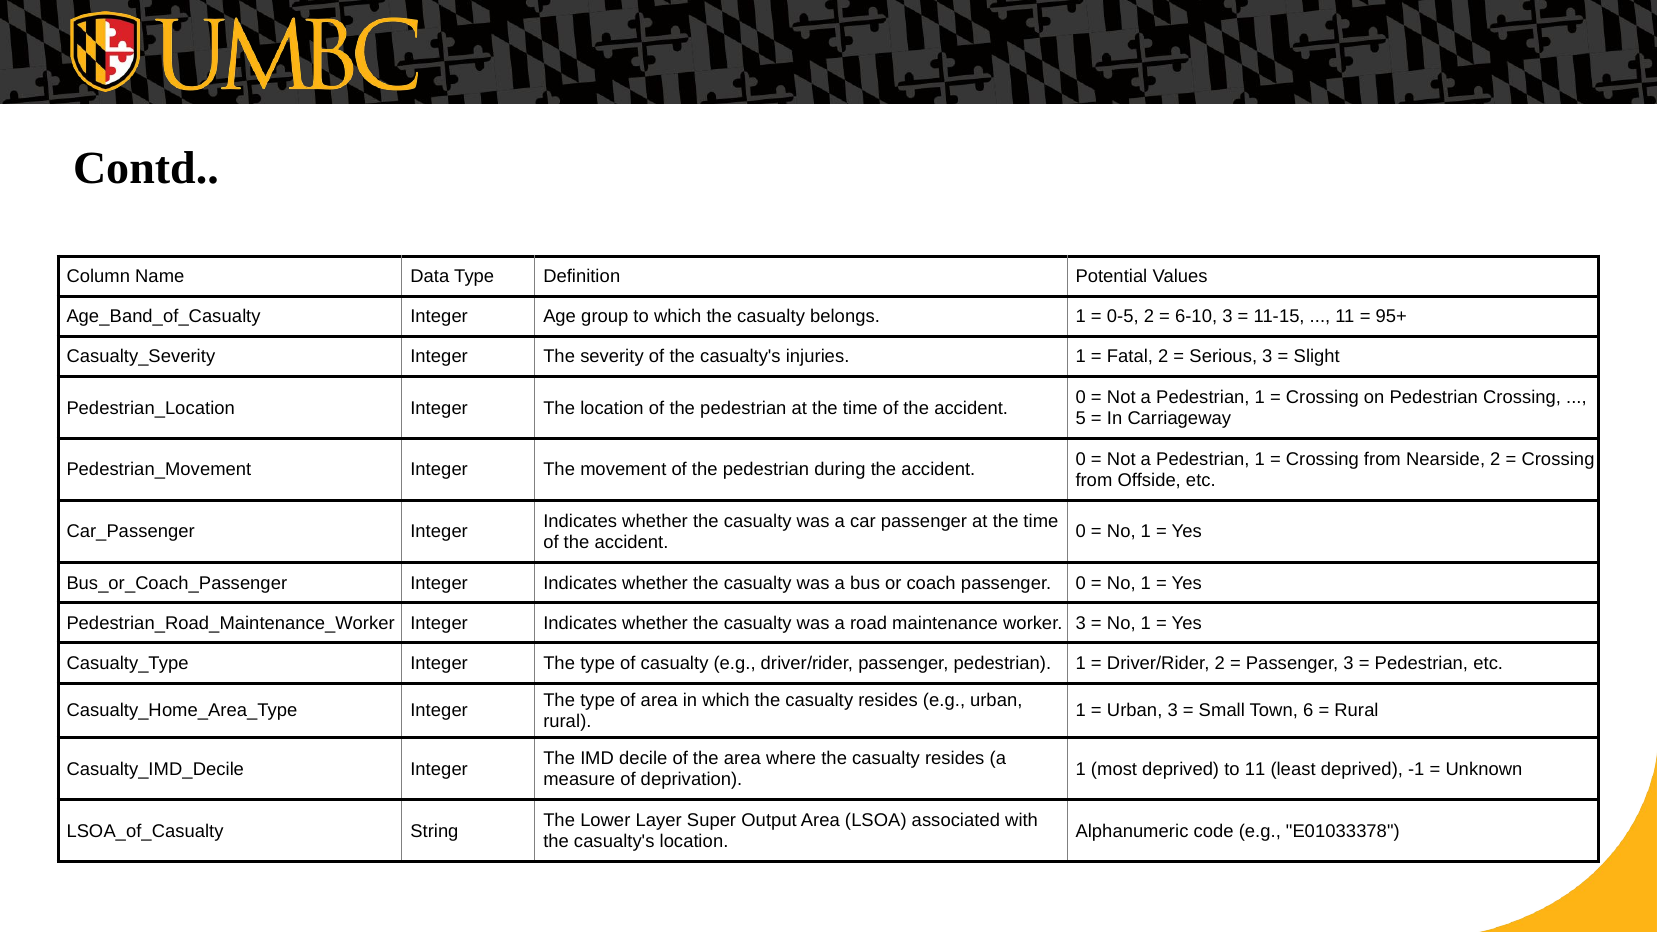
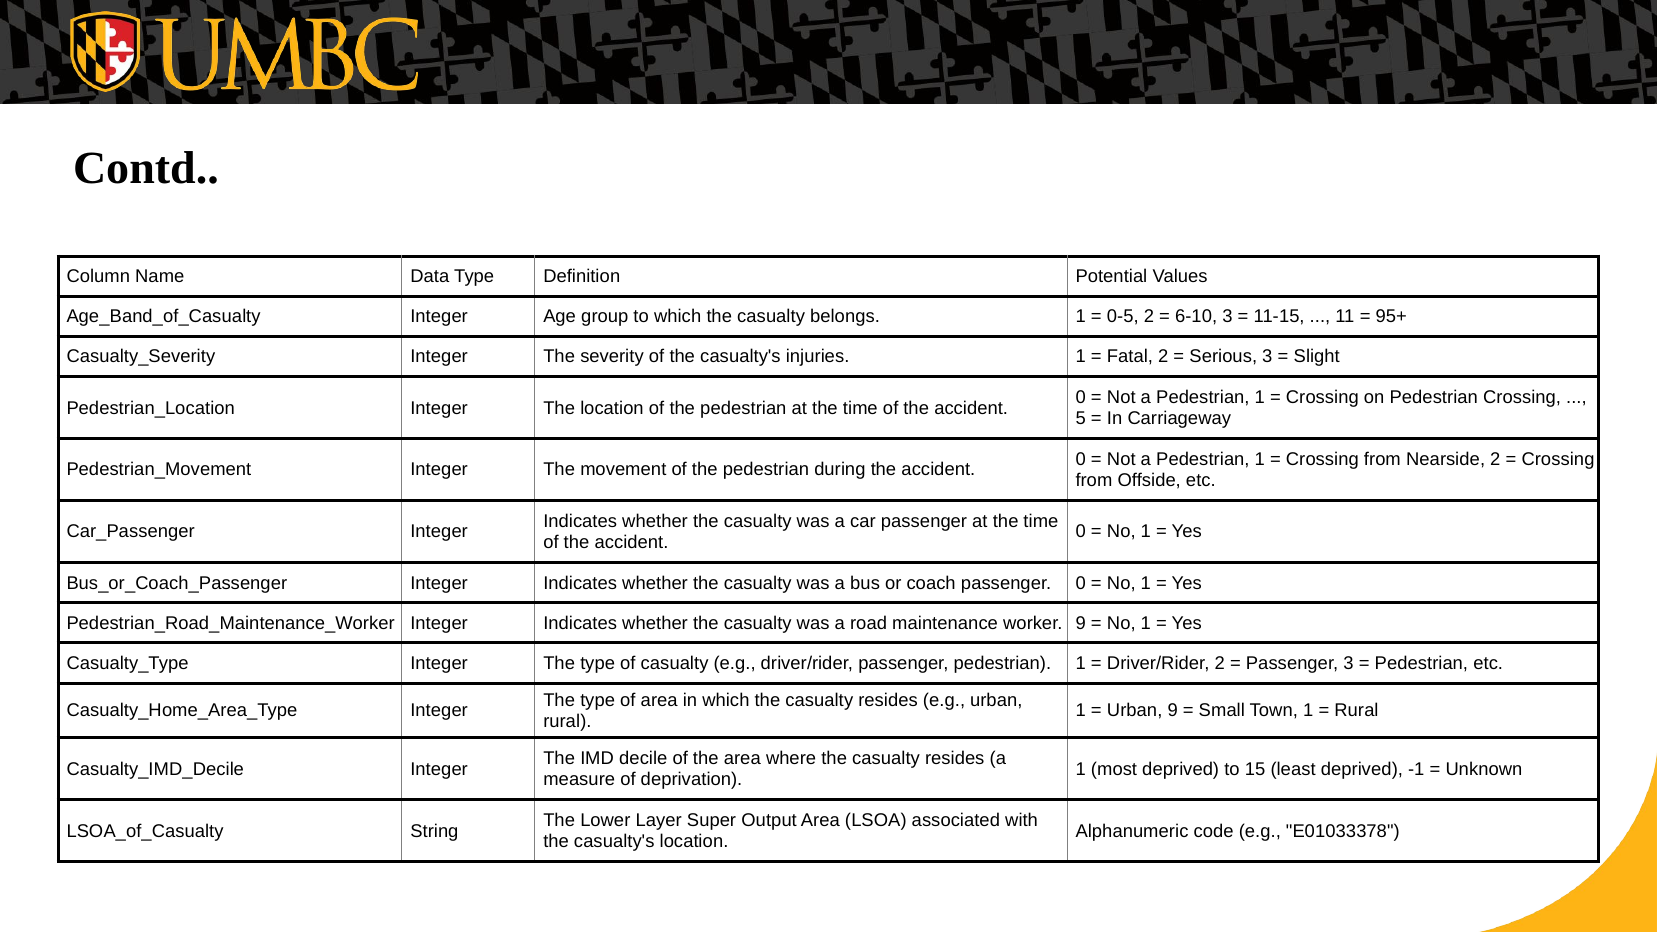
worker 3: 3 -> 9 (1081, 623)
Urban 3: 3 -> 9 (1173, 711)
Town 6: 6 -> 1 (1308, 711)
to 11: 11 -> 15 (1255, 769)
